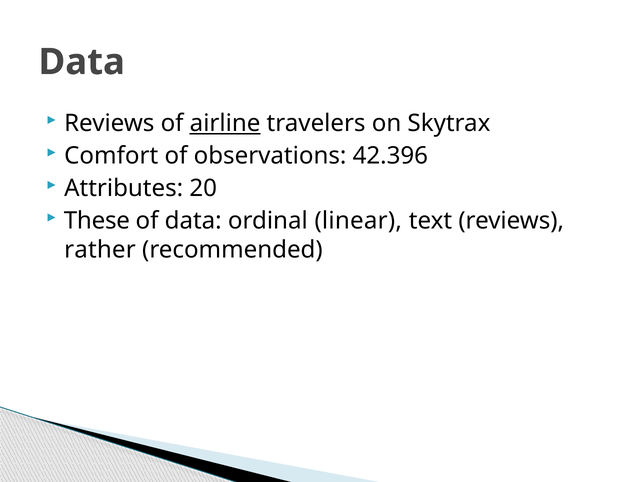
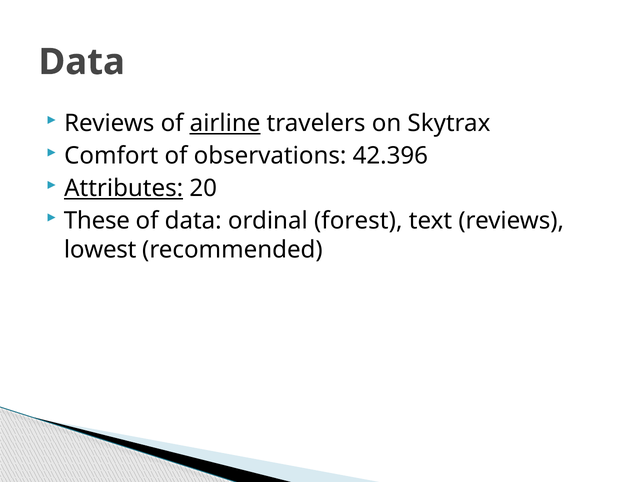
Attributes underline: none -> present (124, 189)
linear: linear -> forest (358, 221)
rather: rather -> lowest (100, 250)
